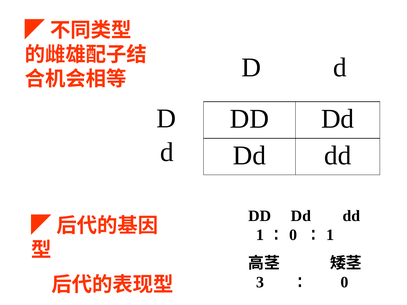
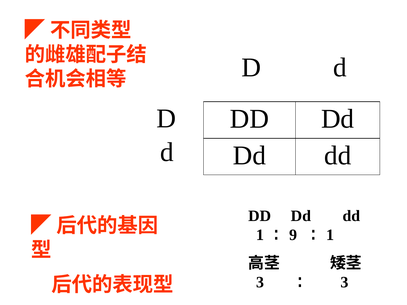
11 0: 0 -> 9 (293, 235)
13 0: 0 -> 3 (344, 283)
